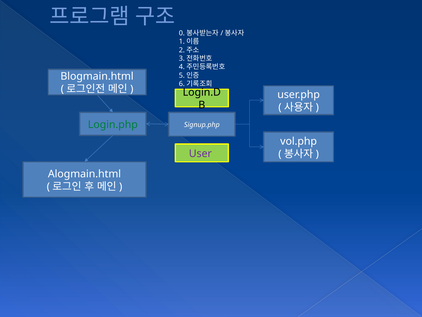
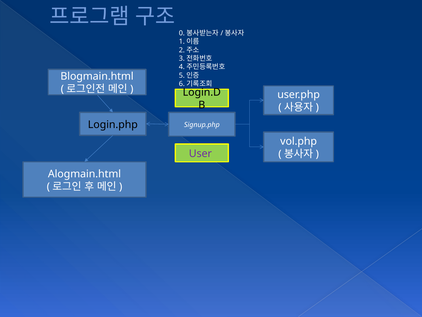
Login.php colour: green -> black (113, 124)
